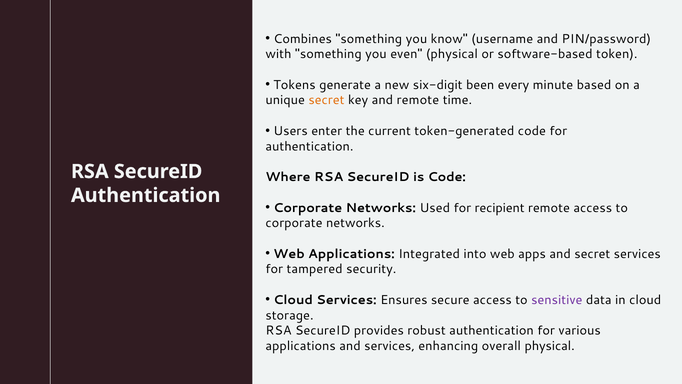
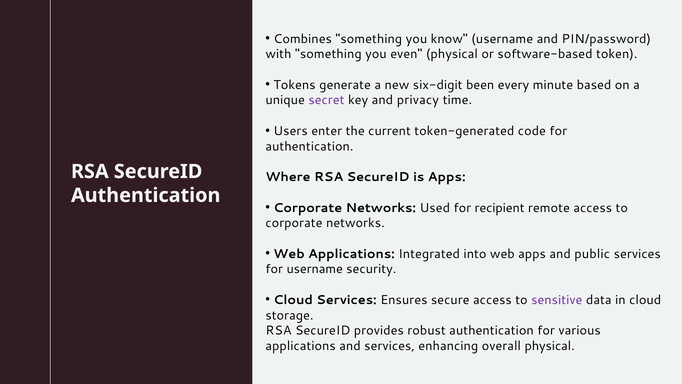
secret colour: orange -> purple (326, 100)
and remote: remote -> privacy (418, 100)
is Code: Code -> Apps (447, 177)
and secret: secret -> public (592, 254)
for tampered: tampered -> username (315, 269)
